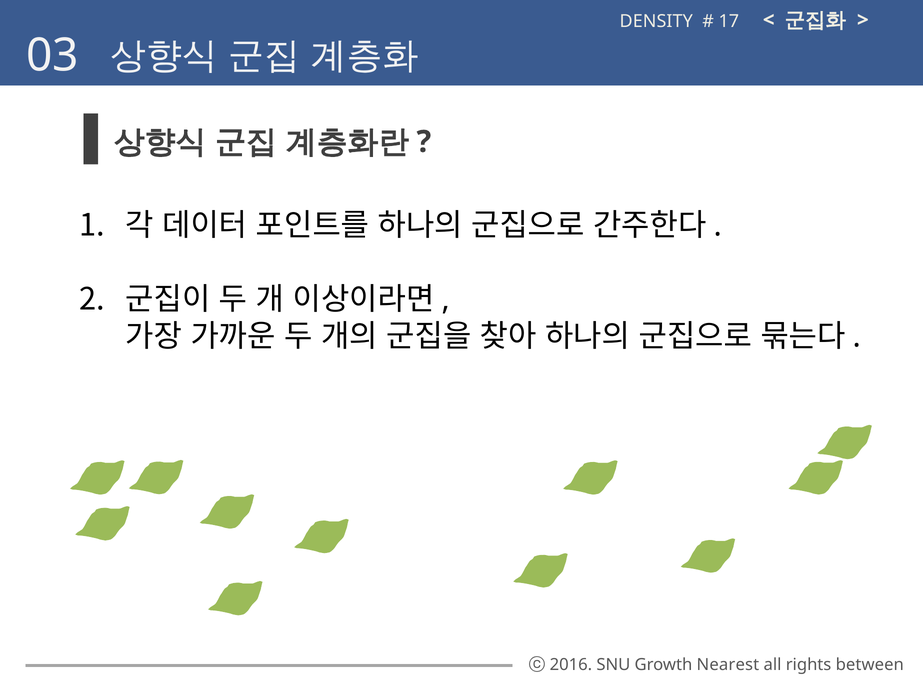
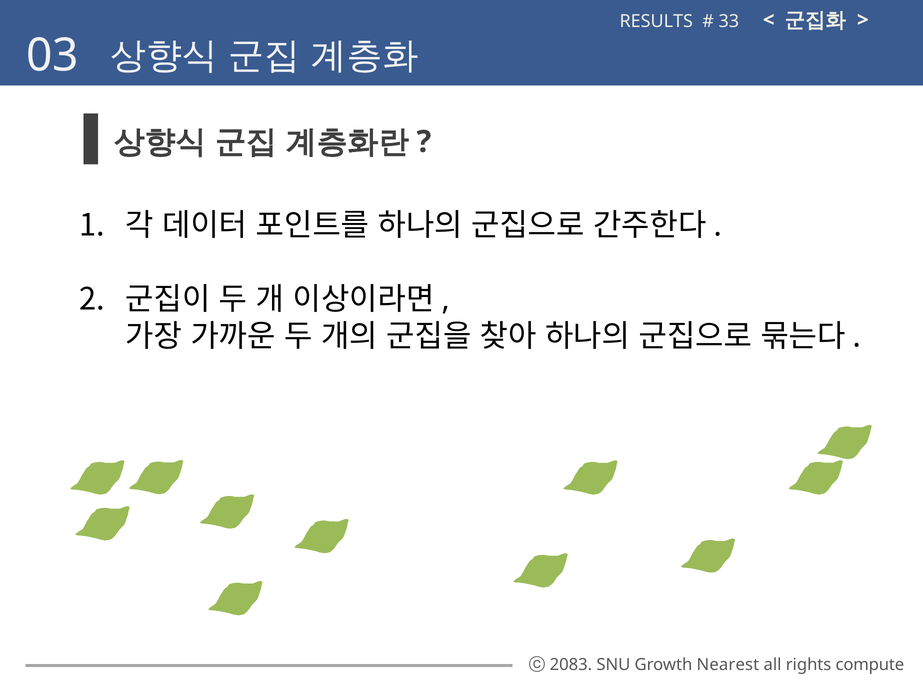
DENSITY: DENSITY -> RESULTS (656, 21)
17: 17 -> 33 (729, 21)
2016: 2016 -> 2083 (571, 665)
between: between -> compute (870, 665)
